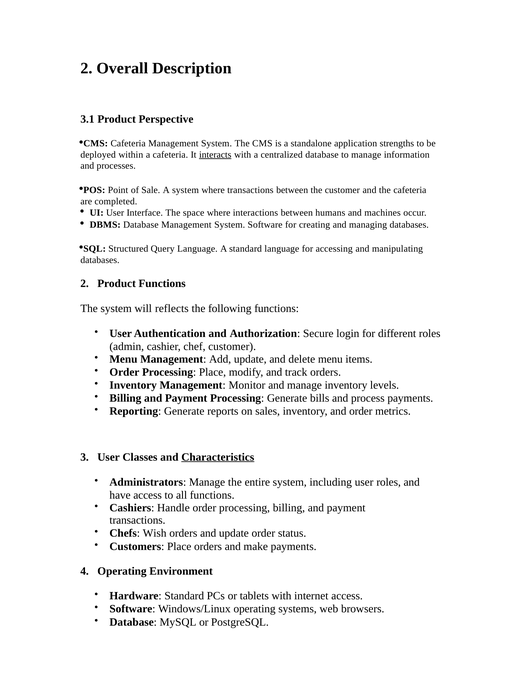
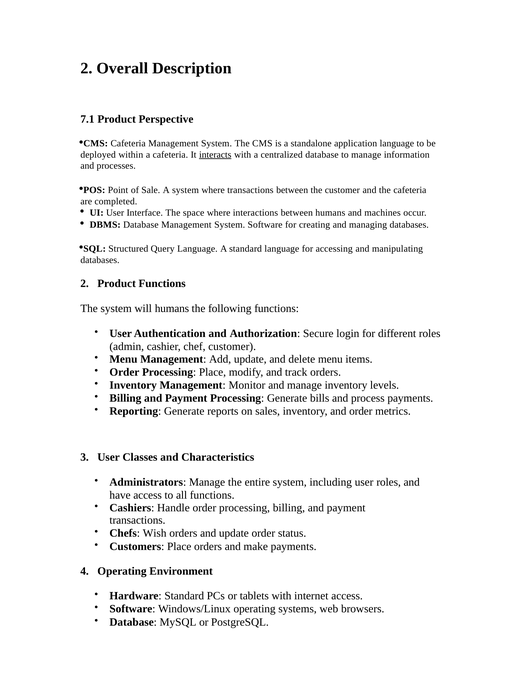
3.1: 3.1 -> 7.1 (87, 119)
application strengths: strengths -> language (397, 143)
will reflects: reflects -> humans (172, 308)
Characteristics underline: present -> none (218, 457)
